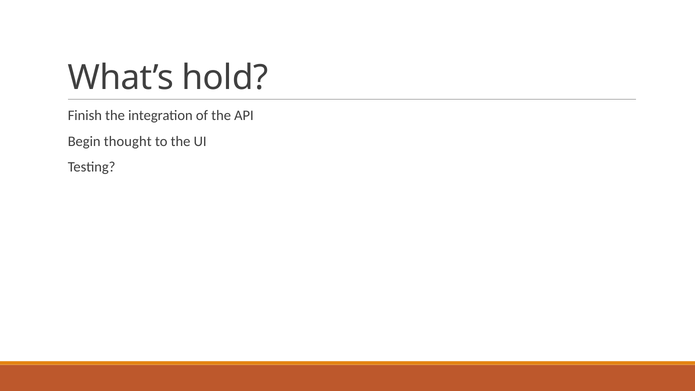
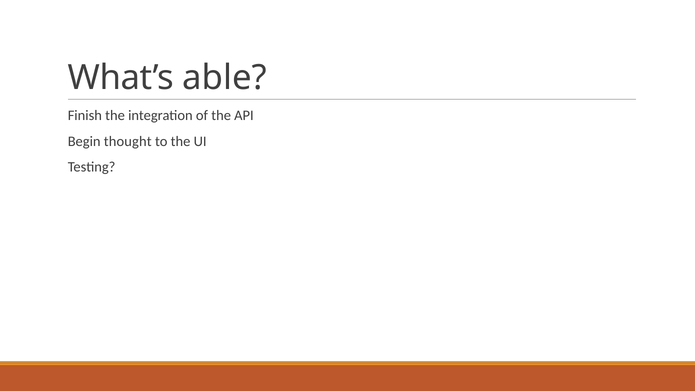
hold: hold -> able (225, 78)
